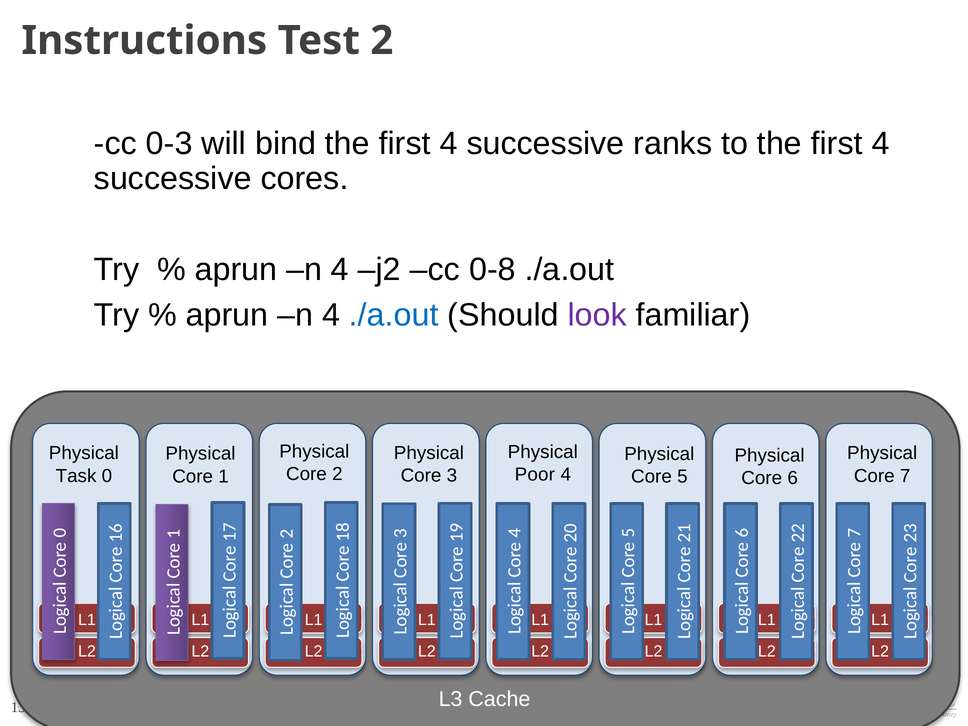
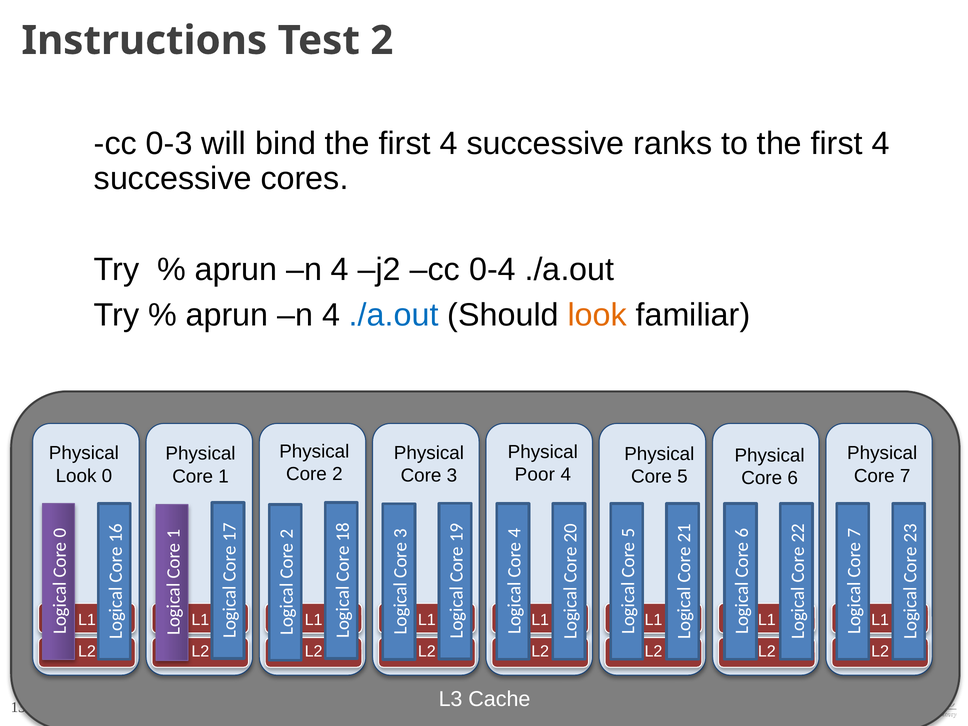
0-8: 0-8 -> 0-4 (492, 270)
look colour: purple -> orange (597, 315)
Task: Task -> Look (76, 476)
